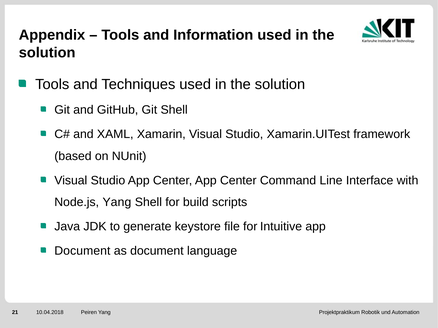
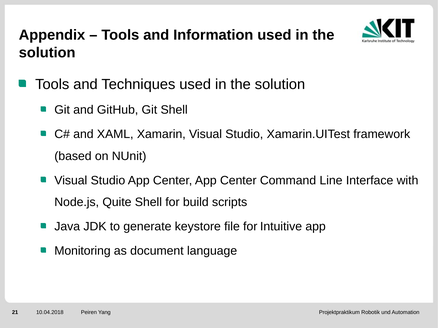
Node.js Yang: Yang -> Quite (117, 203)
Document: Document -> Monitoring (82, 251)
